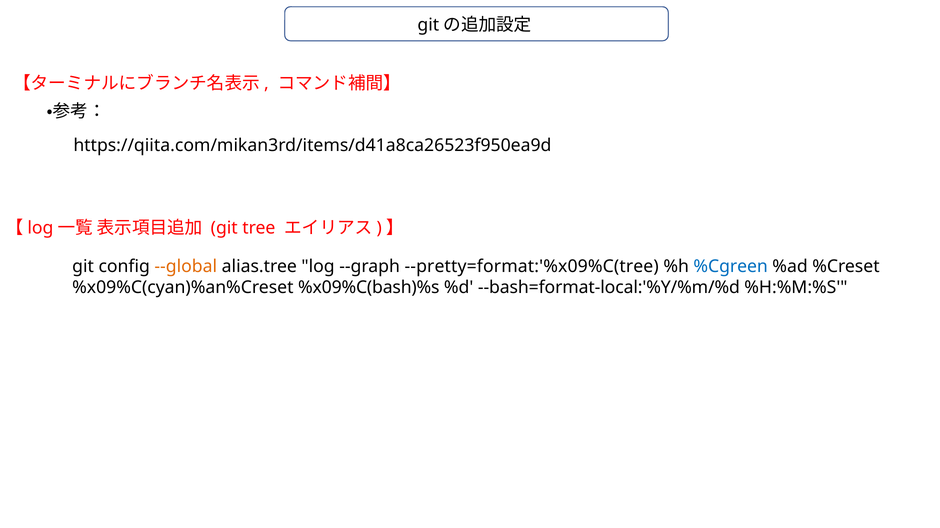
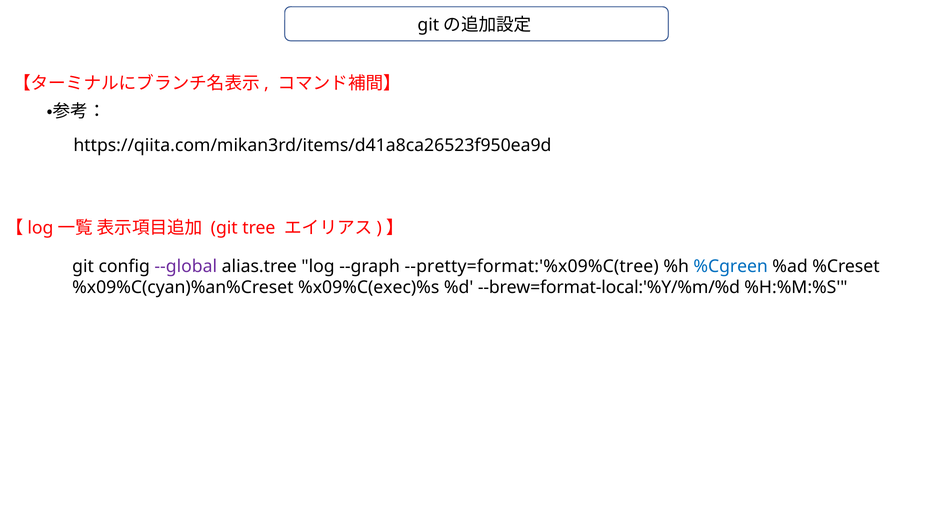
--global colour: orange -> purple (186, 267)
%x09%C(bash)%s: %x09%C(bash)%s -> %x09%C(exec)%s (369, 288)
--bash=format-local:'%Y/%m/%d: --bash=format-local:'%Y/%m/%d -> --brew=format-local:'%Y/%m/%d (609, 288)
